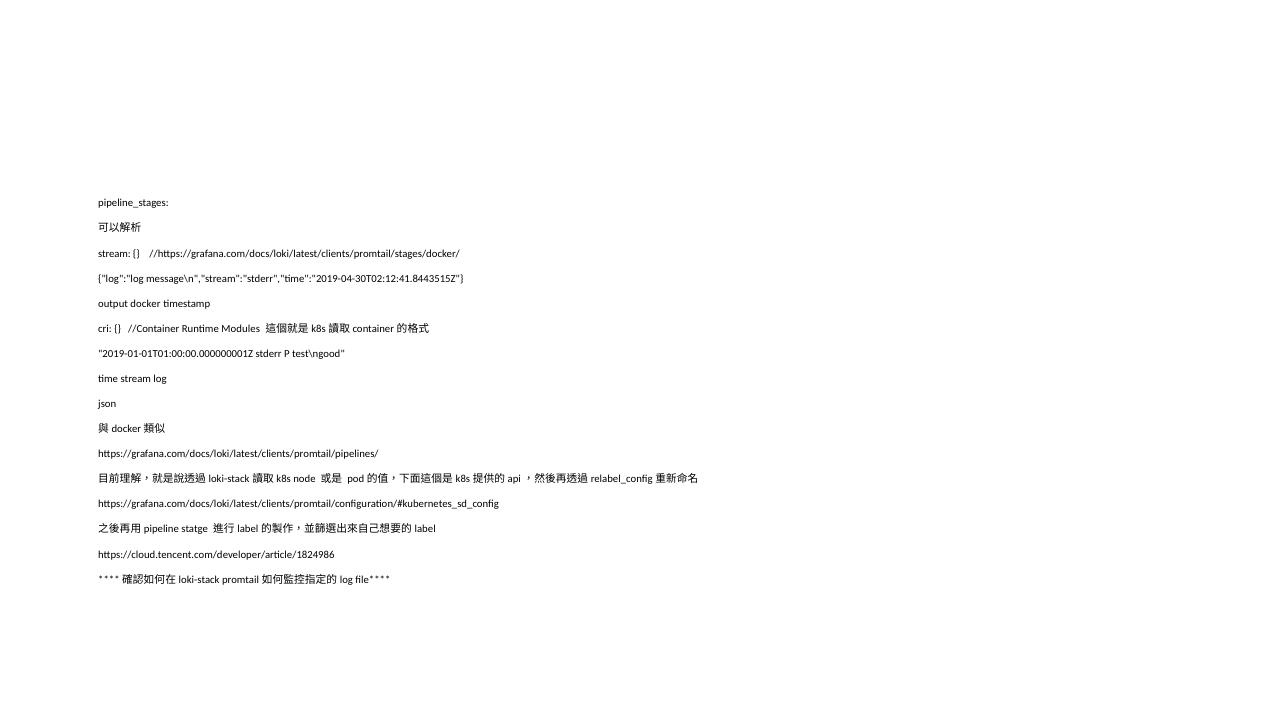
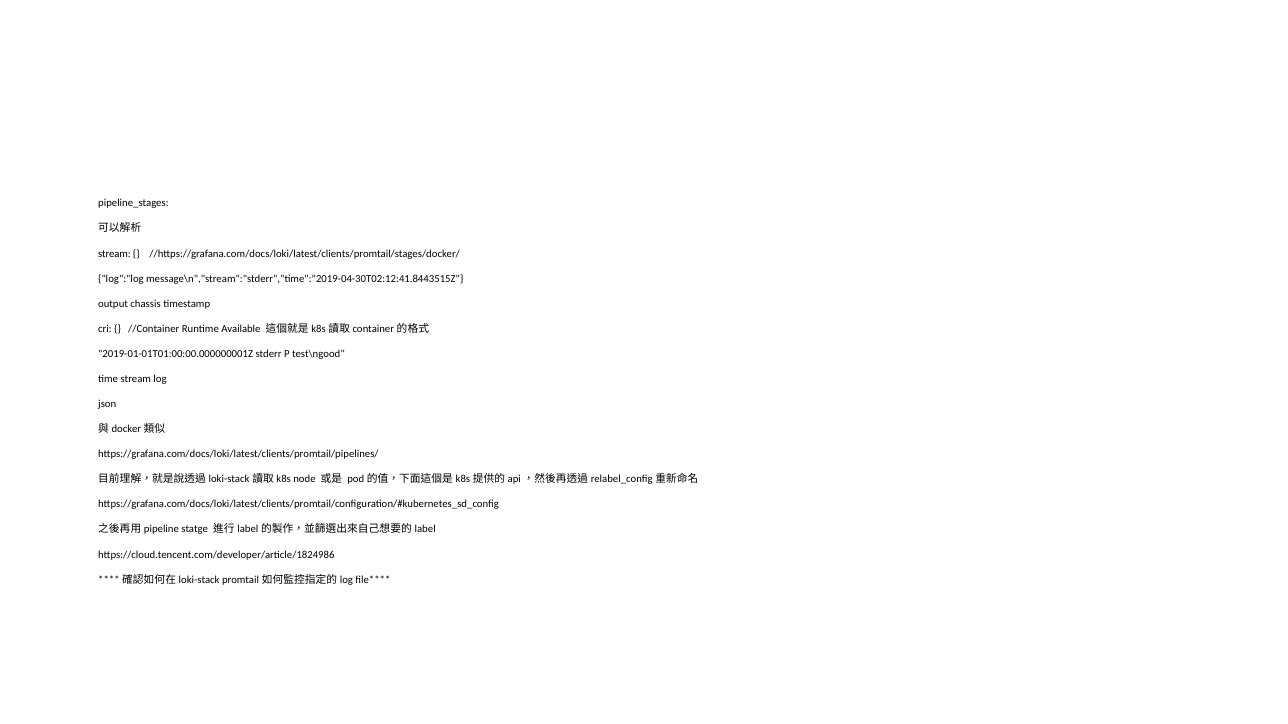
docker: docker -> chassis (146, 304)
Modules: Modules -> Available (241, 329)
